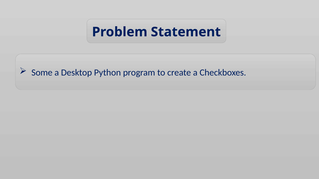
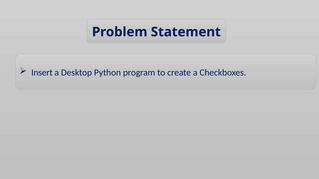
Some: Some -> Insert (42, 73)
